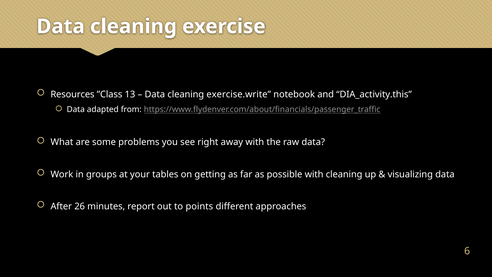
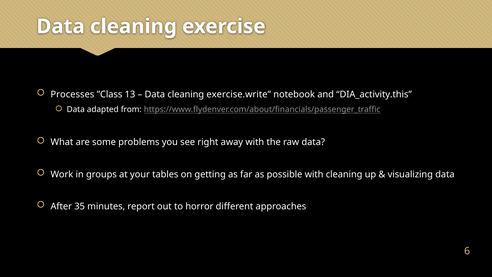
Resources: Resources -> Processes (72, 94)
26: 26 -> 35 (80, 206)
points: points -> horror (199, 206)
